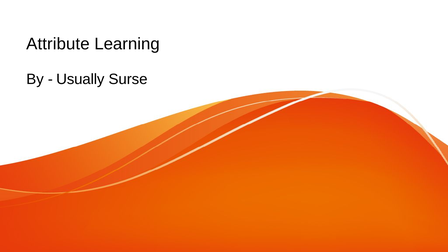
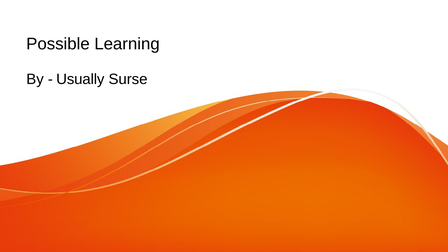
Attribute: Attribute -> Possible (58, 44)
